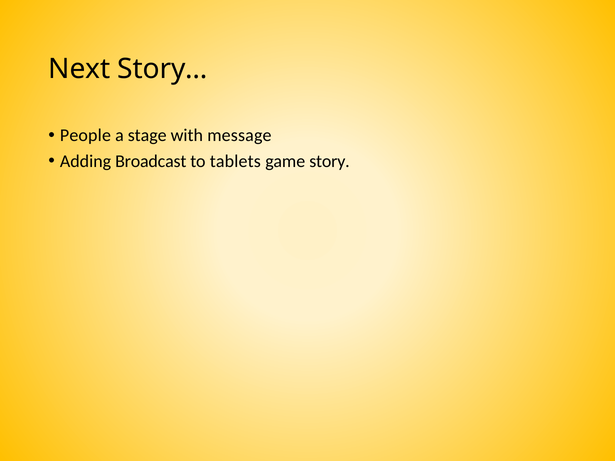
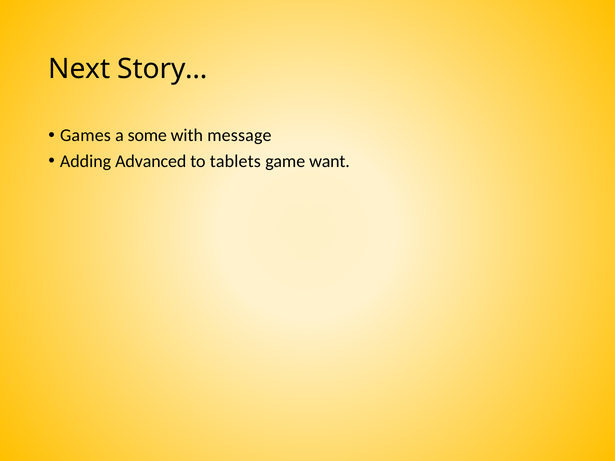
People: People -> Games (85, 135)
stage: stage -> some (147, 135)
Broadcast: Broadcast -> Advanced (151, 161)
story: story -> want (329, 161)
